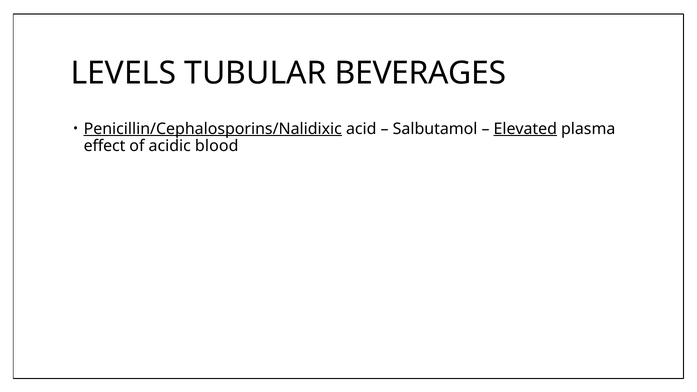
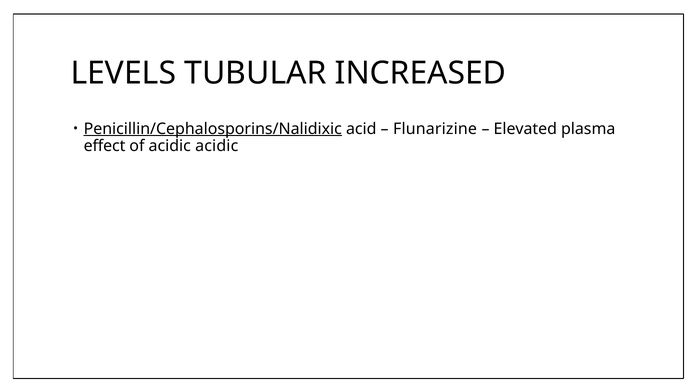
BEVERAGES: BEVERAGES -> INCREASED (420, 73)
Salbutamol: Salbutamol -> Flunarizine (435, 129)
Elevated underline: present -> none (525, 129)
acidic blood: blood -> acidic (217, 146)
